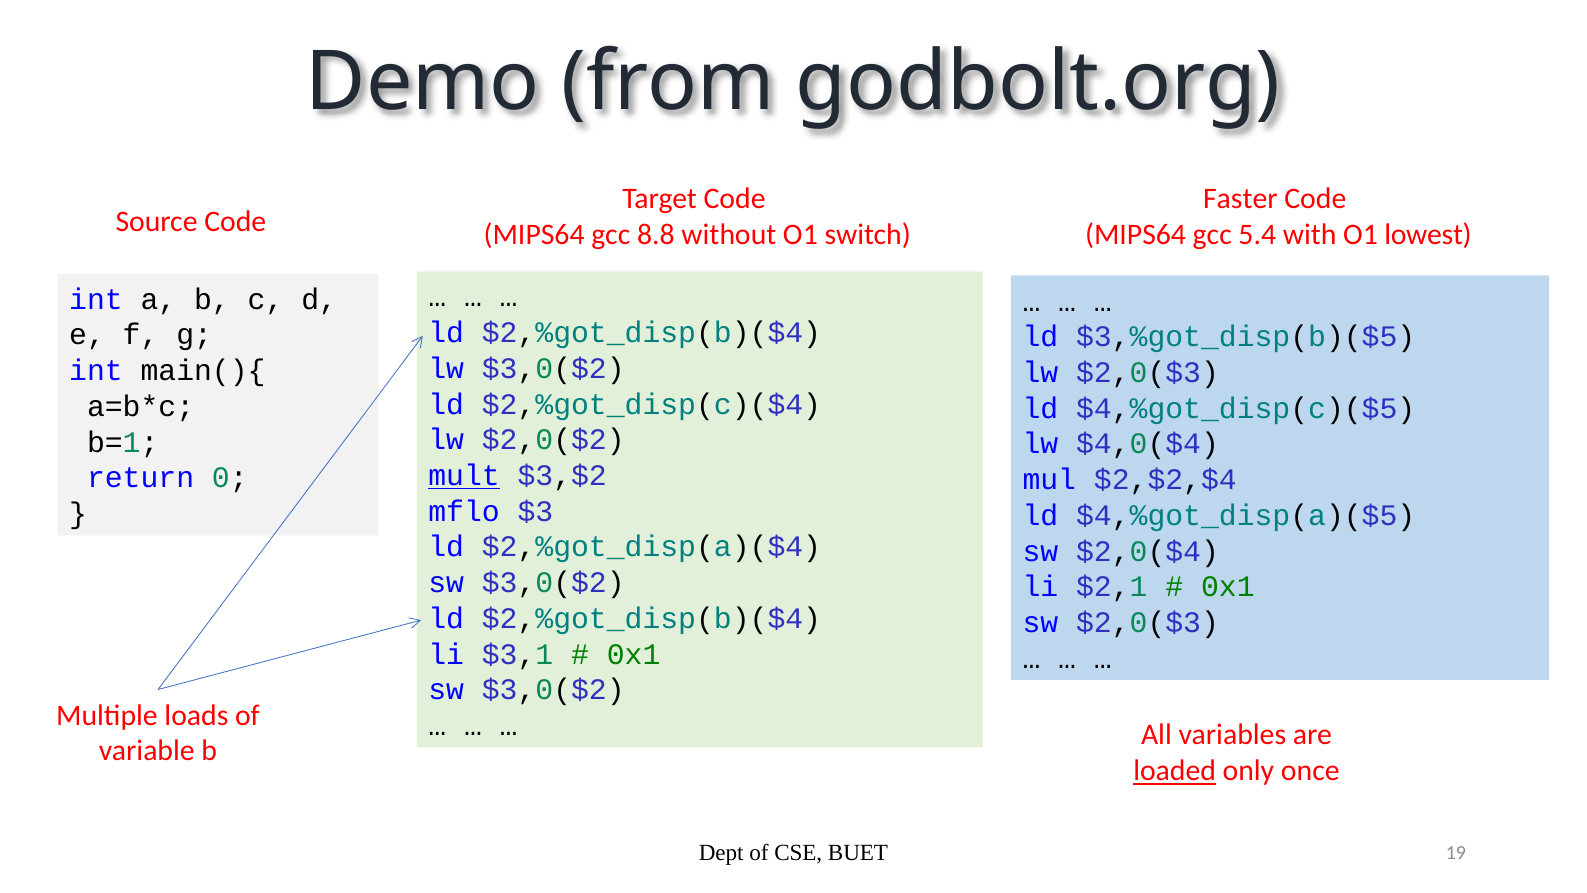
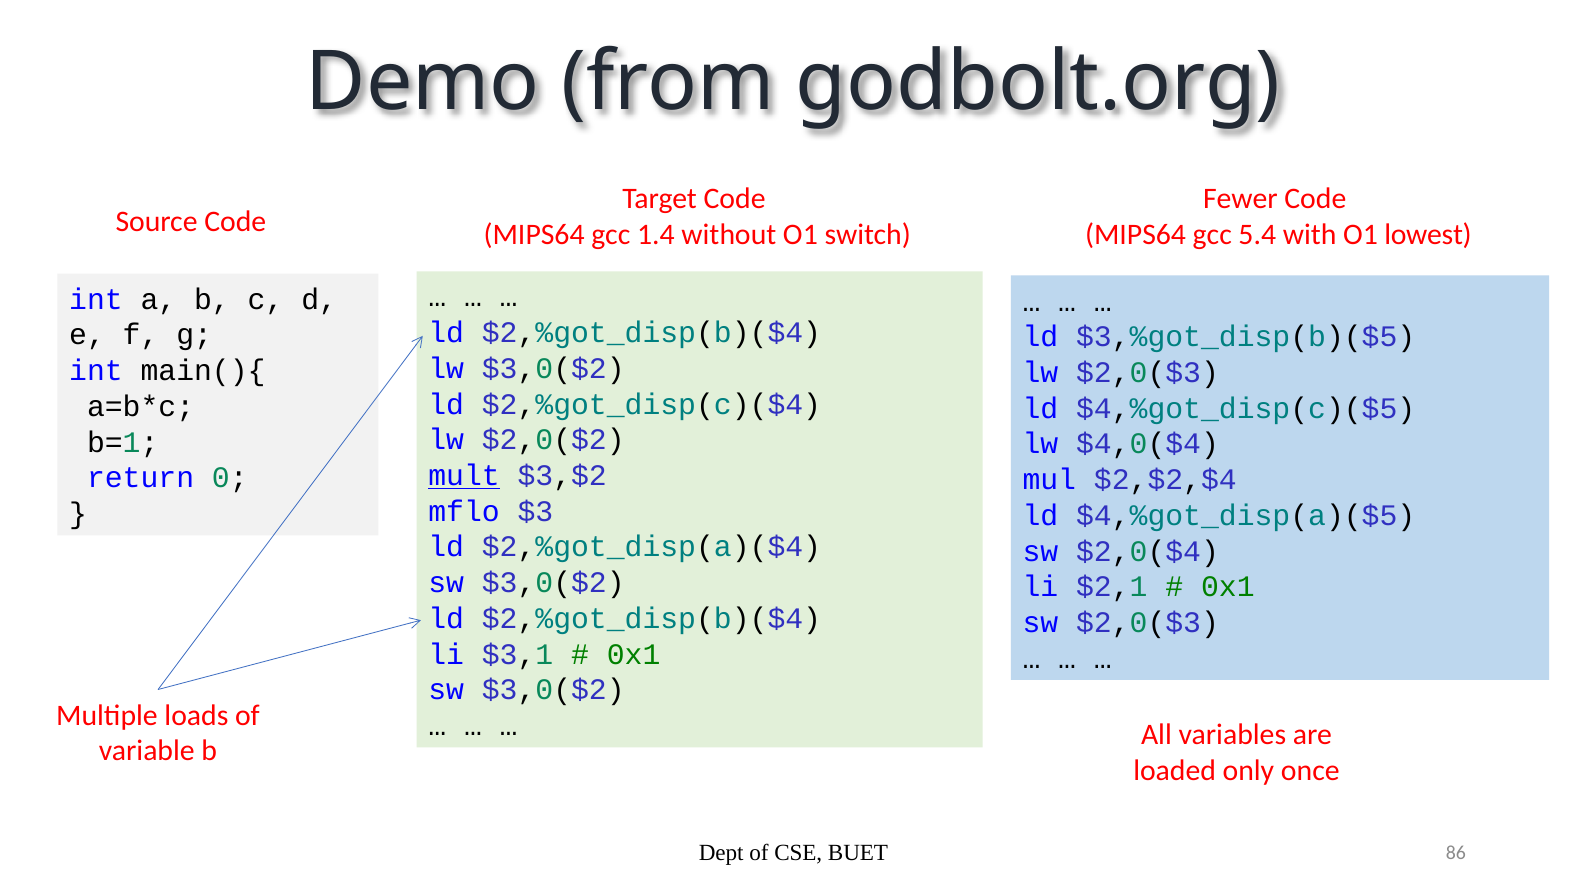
Faster: Faster -> Fewer (1240, 198)
8.8: 8.8 -> 1.4 (656, 234)
loaded underline: present -> none (1175, 771)
19: 19 -> 86 (1456, 852)
